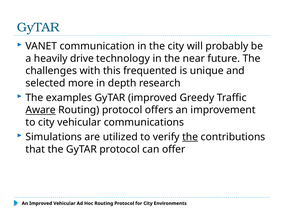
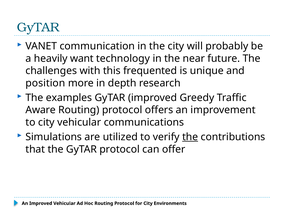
drive: drive -> want (82, 58)
selected: selected -> position (45, 83)
Aware underline: present -> none (41, 110)
